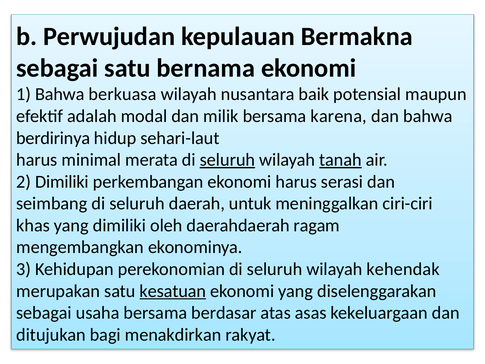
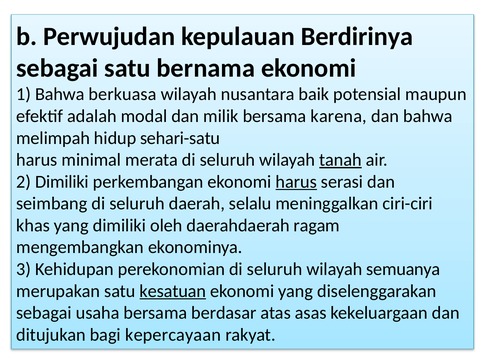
Bermakna: Bermakna -> Berdirinya (357, 37)
berdirinya: berdirinya -> melimpah (53, 138)
sehari-laut: sehari-laut -> sehari-satu (180, 138)
seluruh underline: present -> none (227, 160)
harus underline: none -> present (296, 182)
untuk: untuk -> selalu (250, 203)
kehendak: kehendak -> semuanya (403, 269)
menakdirkan: menakdirkan -> kepercayaan (173, 335)
